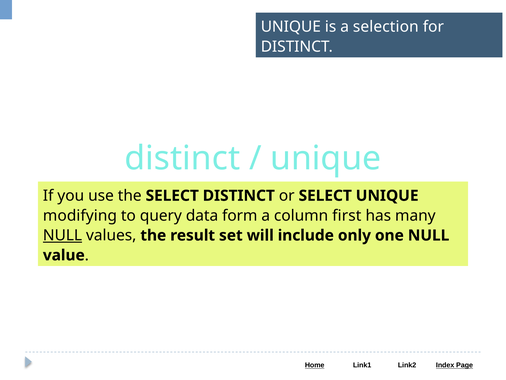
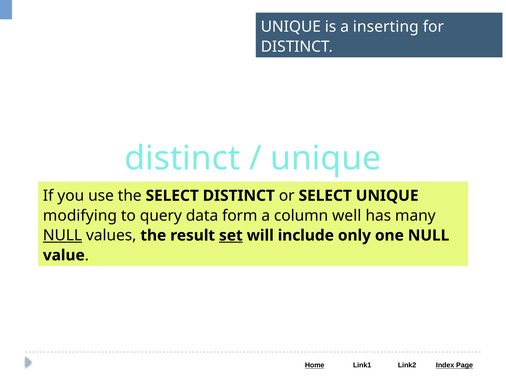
selection: selection -> inserting (386, 27)
first: first -> well (347, 215)
set underline: none -> present (231, 235)
